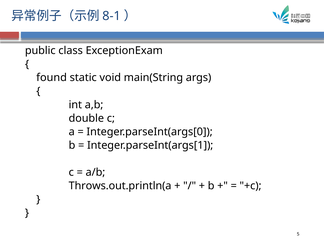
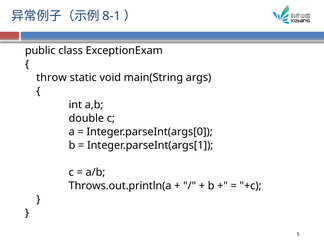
found: found -> throw (52, 78)
